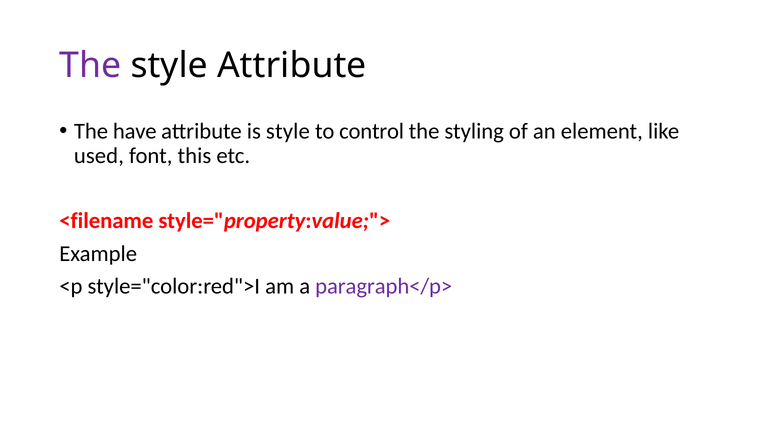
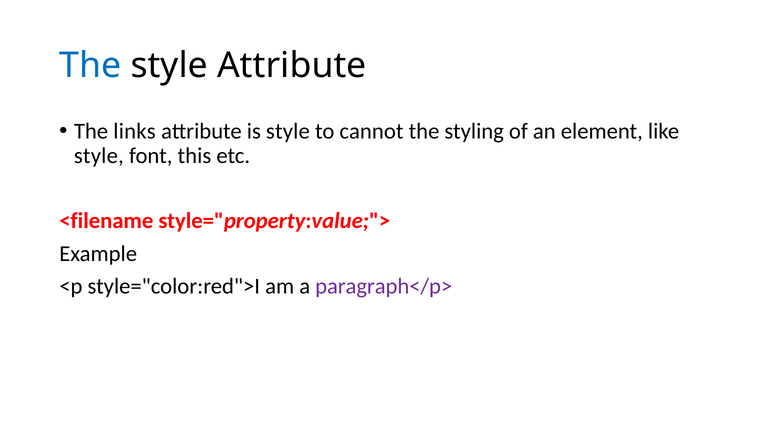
The colour: purple -> blue (90, 65)
have: have -> links (135, 132)
control: control -> cannot (371, 132)
used: used -> style (99, 156)
